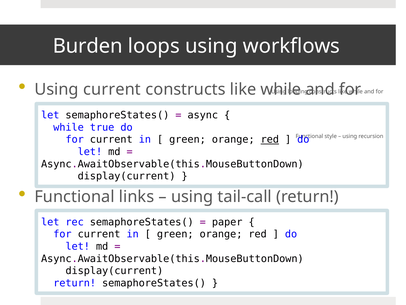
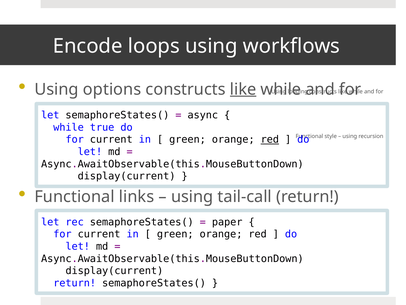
Burden: Burden -> Encode (88, 46)
Using current: current -> options (112, 89)
like underline: none -> present (243, 89)
